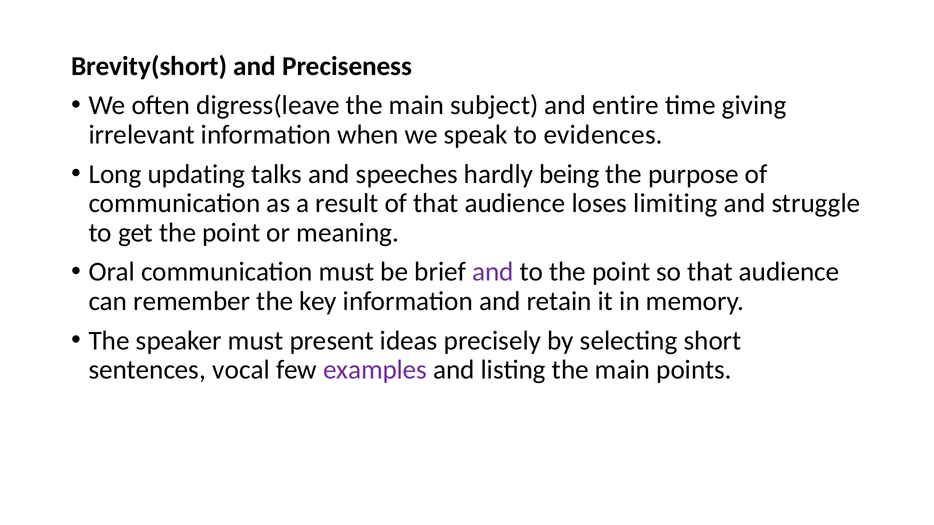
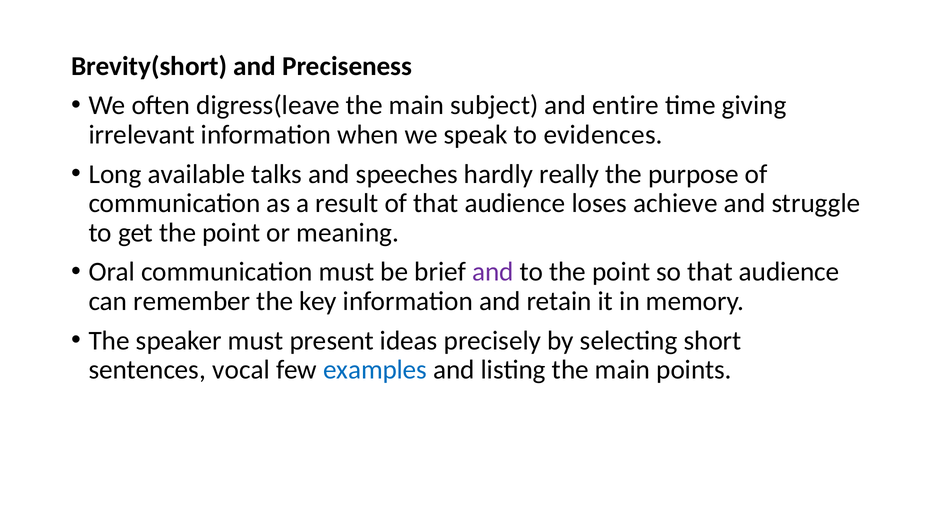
updating: updating -> available (196, 174)
being: being -> really (569, 174)
limiting: limiting -> achieve (675, 204)
examples colour: purple -> blue (375, 370)
